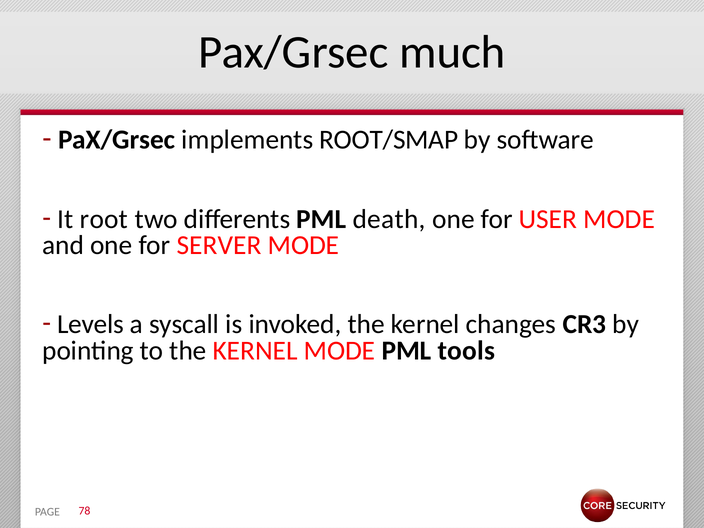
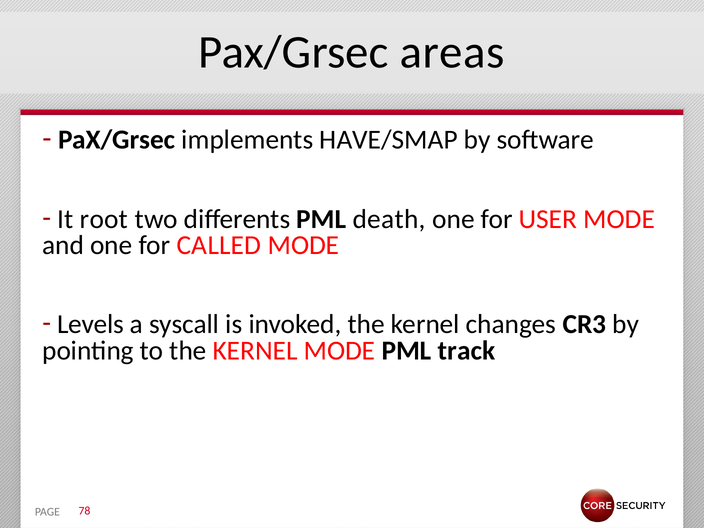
much: much -> areas (452, 52)
ROOT/SMAP: ROOT/SMAP -> HAVE/SMAP (389, 140)
SERVER: SERVER -> CALLED (219, 245)
tools: tools -> track (467, 351)
